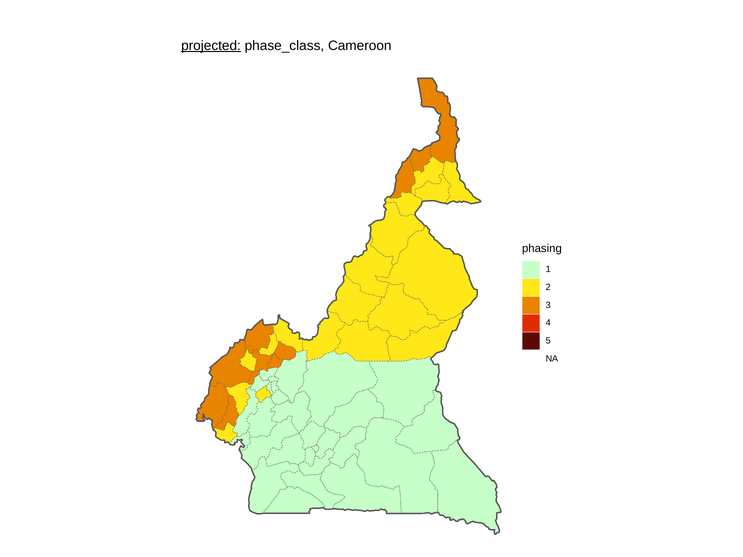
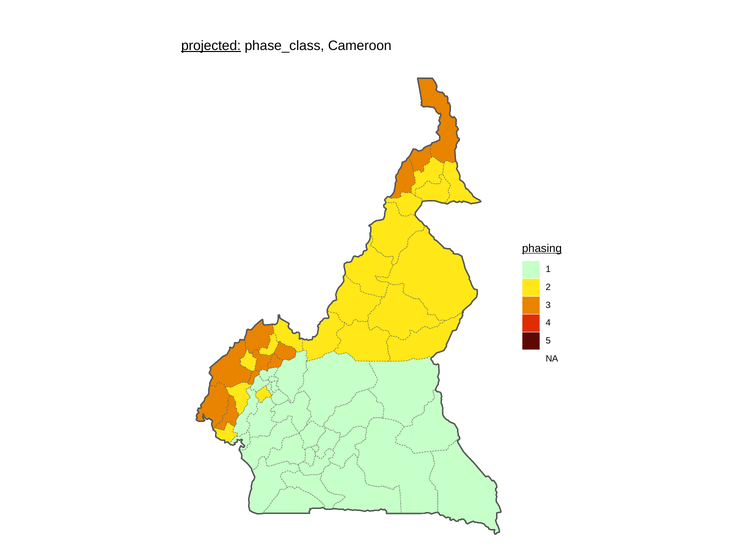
phasing underline: none -> present (542, 248)
